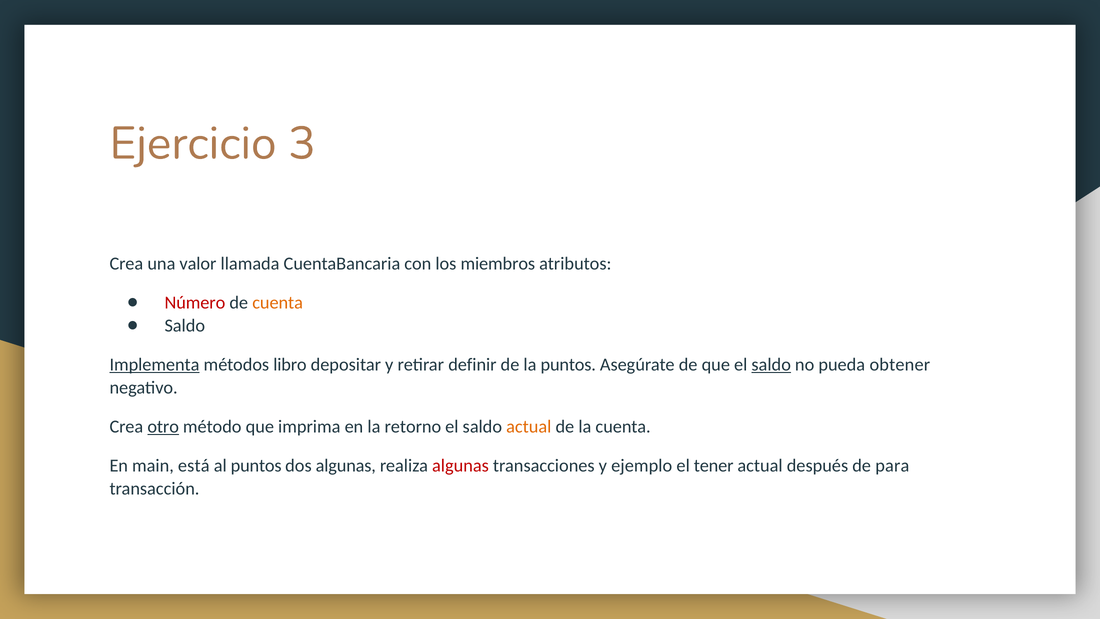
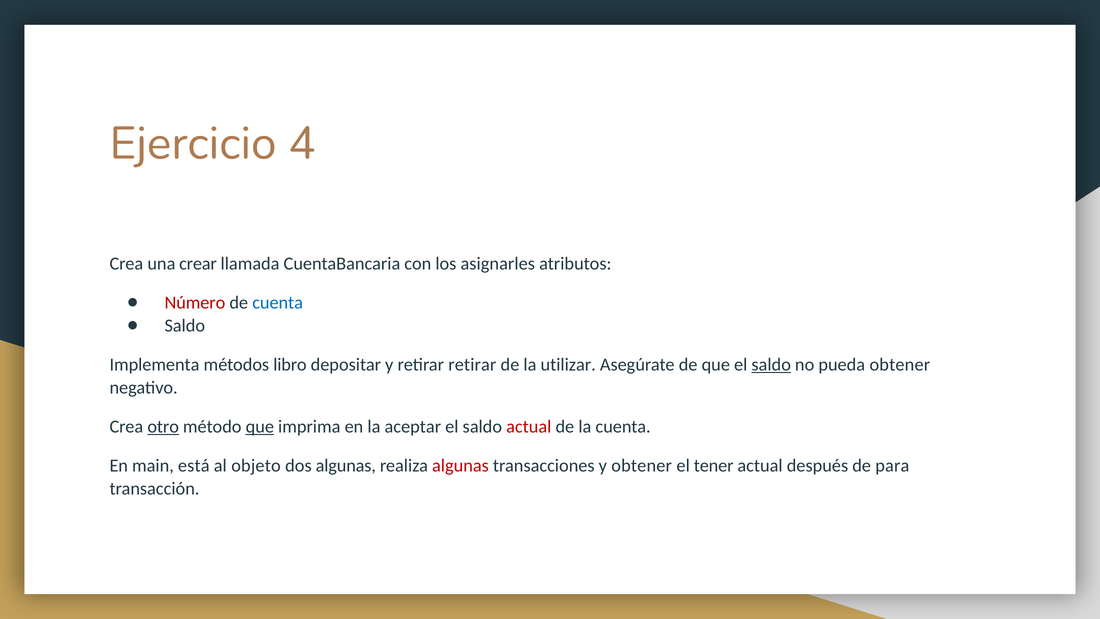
3: 3 -> 4 (302, 143)
valor: valor -> crear (198, 263)
miembros: miembros -> asignarles (498, 263)
cuenta colour: orange -> blue (278, 303)
Implementa underline: present -> none (154, 365)
retirar definir: definir -> retirar (472, 365)
la puntos: puntos -> utilizar (568, 365)
que underline: none -> present (260, 427)
retorno: retorno -> aceptar (413, 427)
actual colour: orange -> red (529, 427)
al puntos: puntos -> objeto (256, 466)
y ejemplo: ejemplo -> obtener (642, 466)
